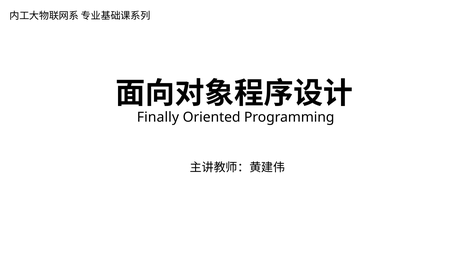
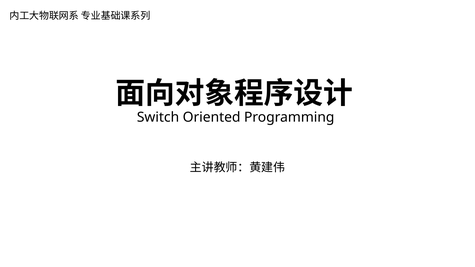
Finally: Finally -> Switch (158, 117)
